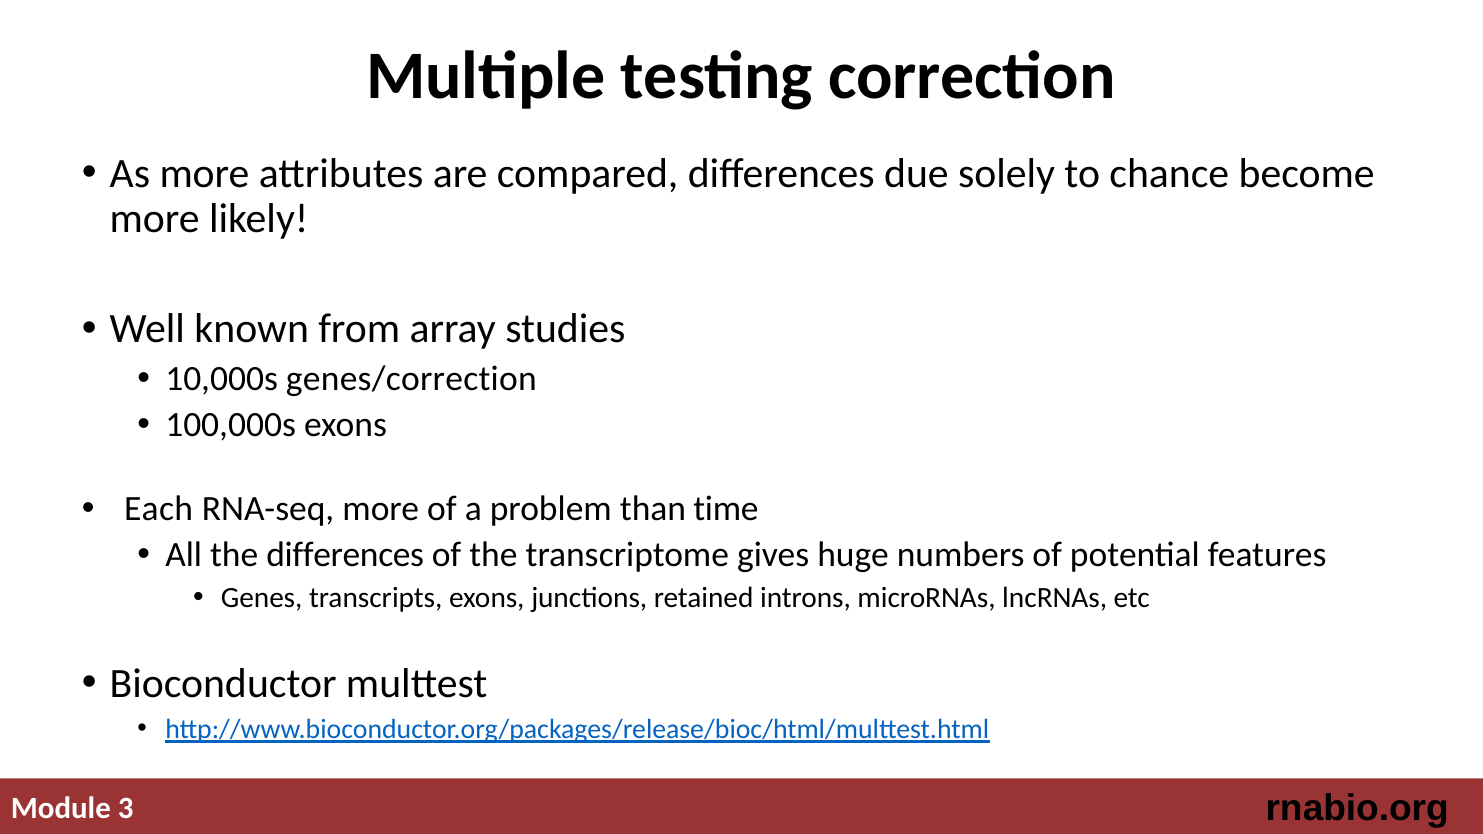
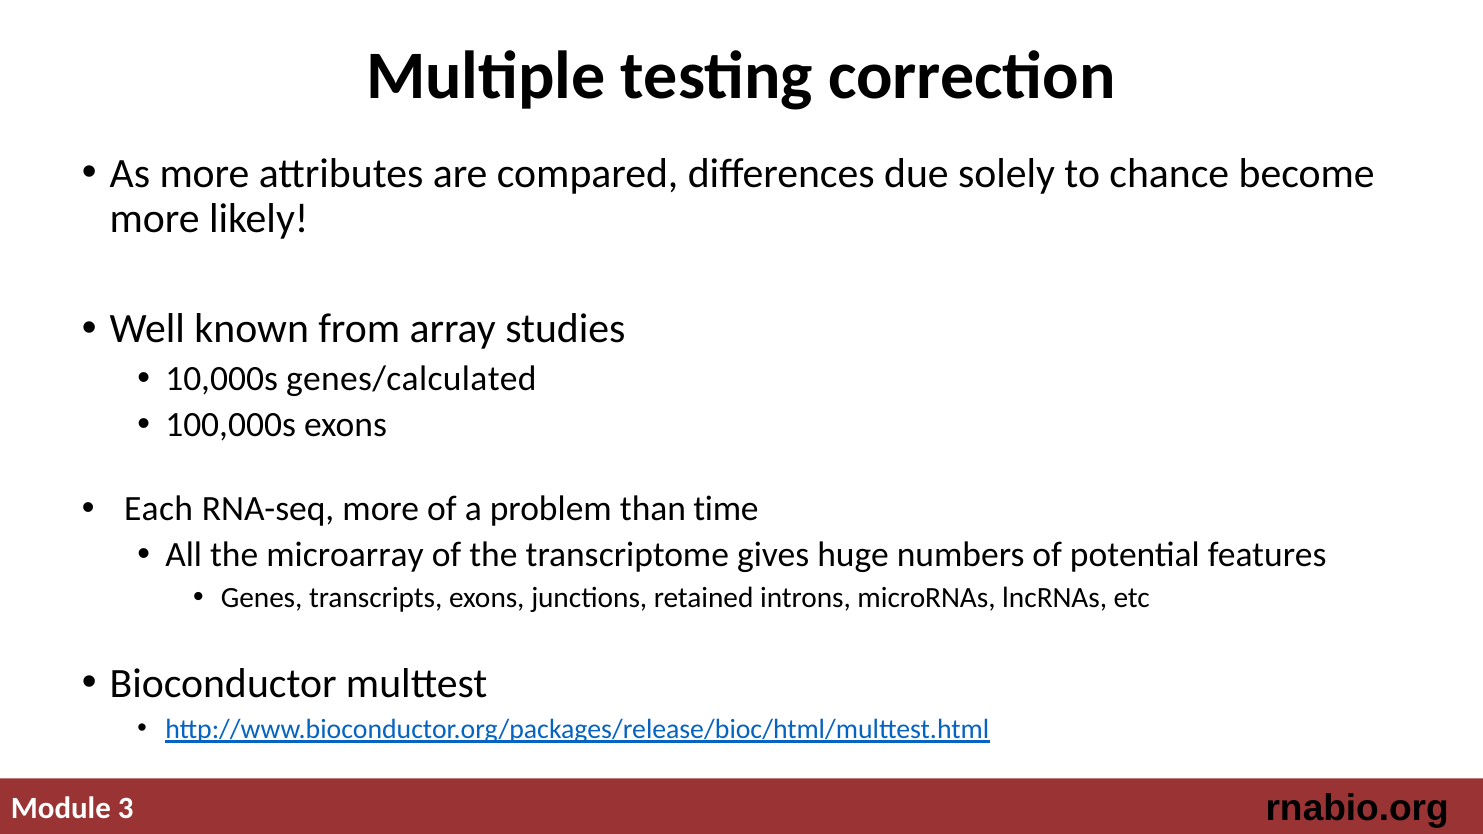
genes/correction: genes/correction -> genes/calculated (411, 379)
the differences: differences -> microarray (345, 555)
